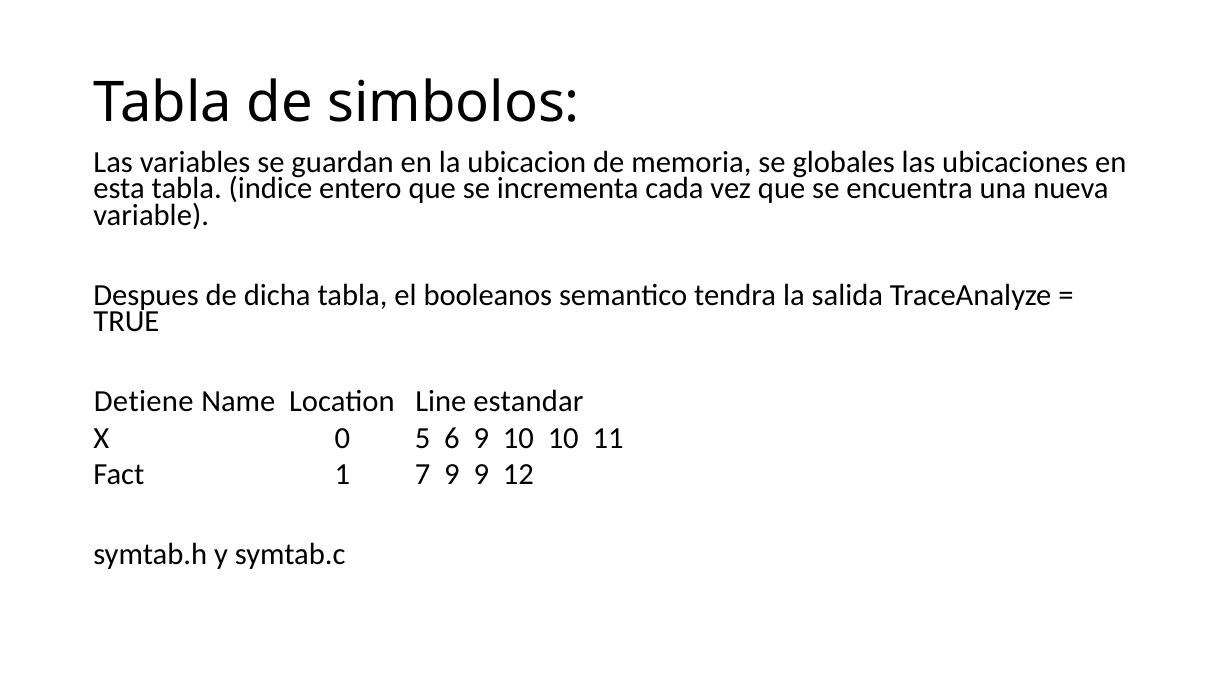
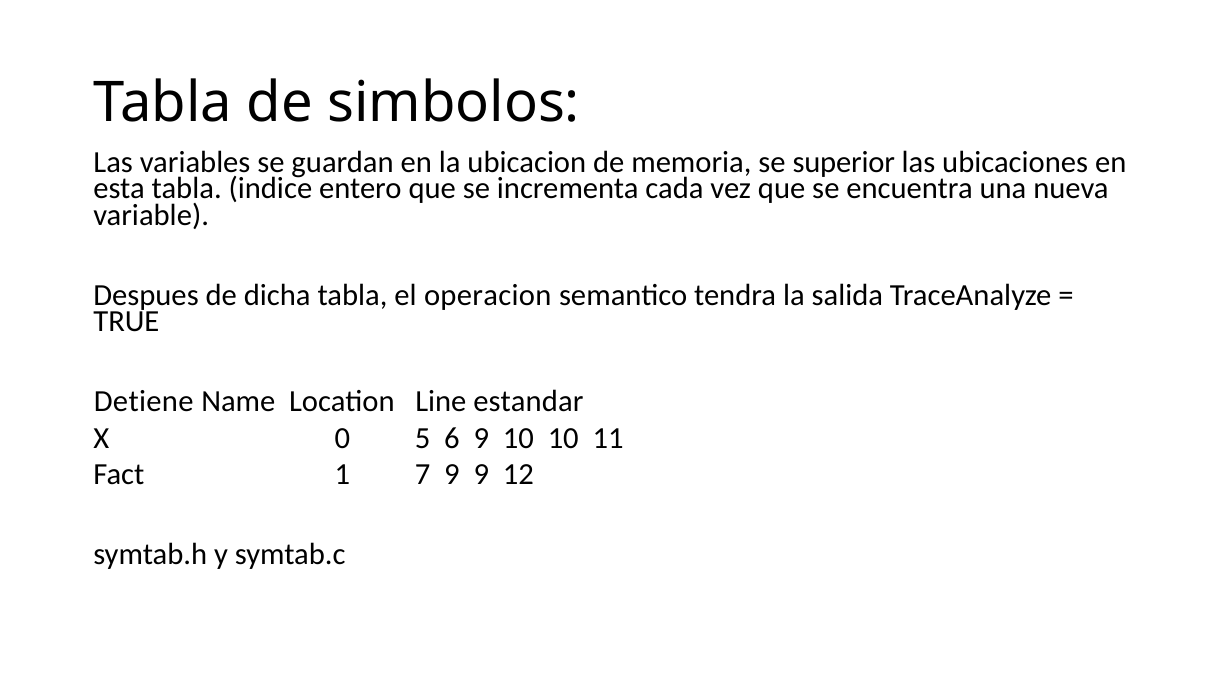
globales: globales -> superior (844, 162)
booleanos: booleanos -> operacion (488, 295)
